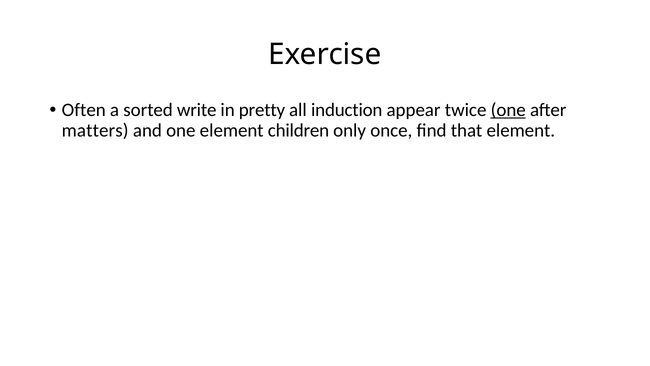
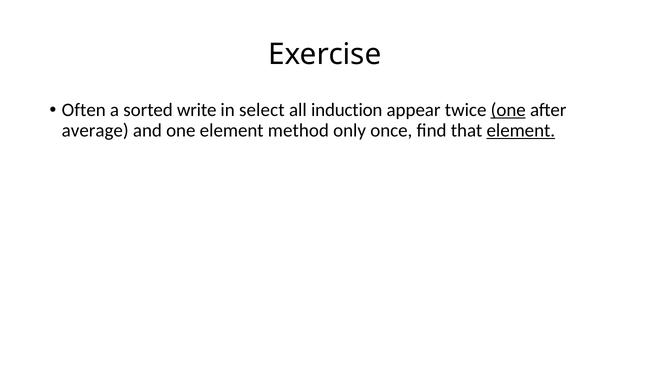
pretty: pretty -> select (262, 110)
matters: matters -> average (95, 130)
children: children -> method (298, 130)
element underline: none -> present (521, 130)
